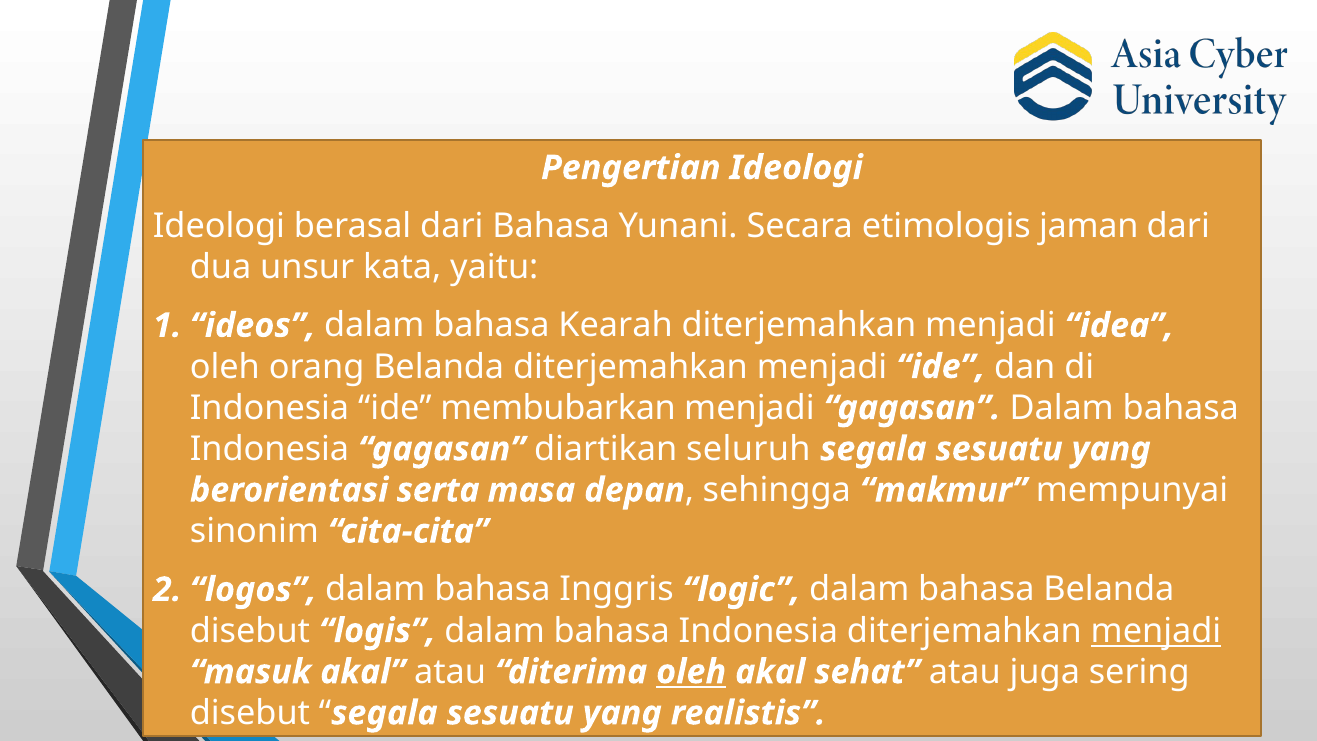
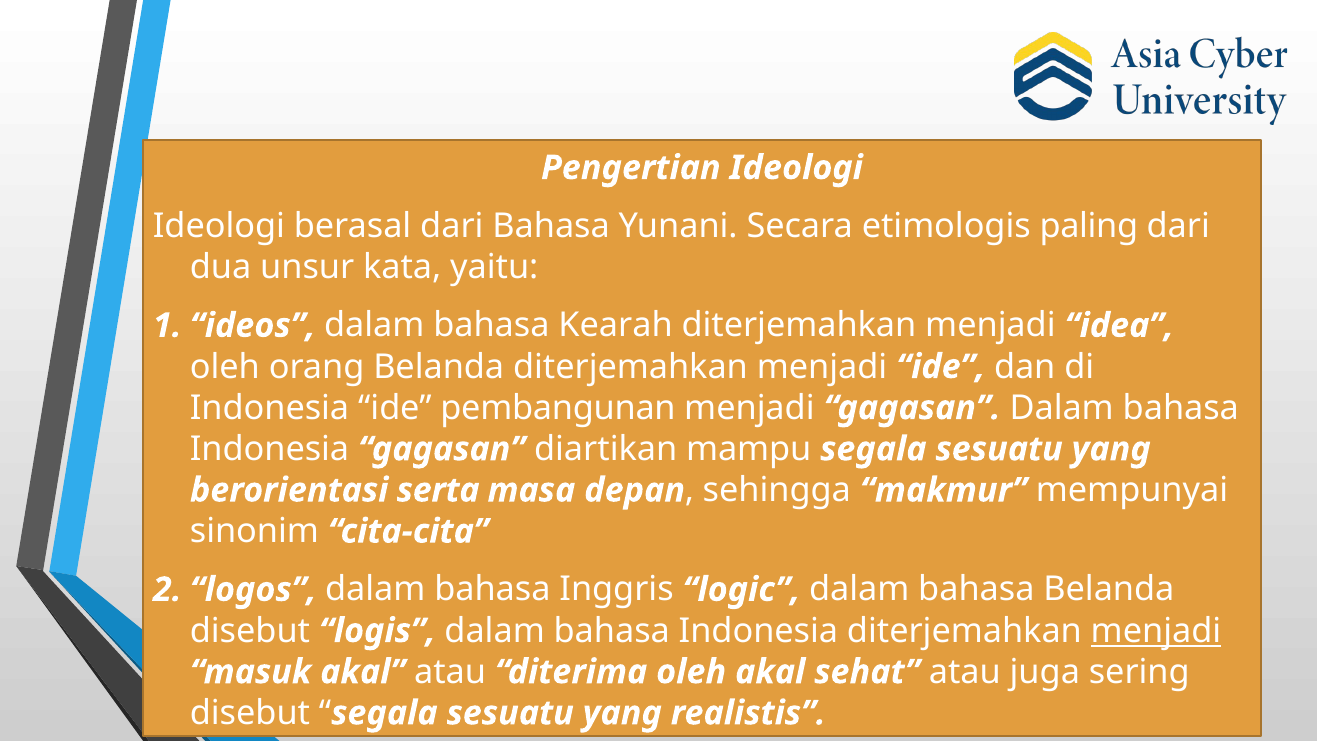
jaman: jaman -> paling (1089, 226)
membubarkan: membubarkan -> pembangunan (558, 408)
seluruh: seluruh -> mampu (749, 449)
oleh underline: present -> none (691, 672)
